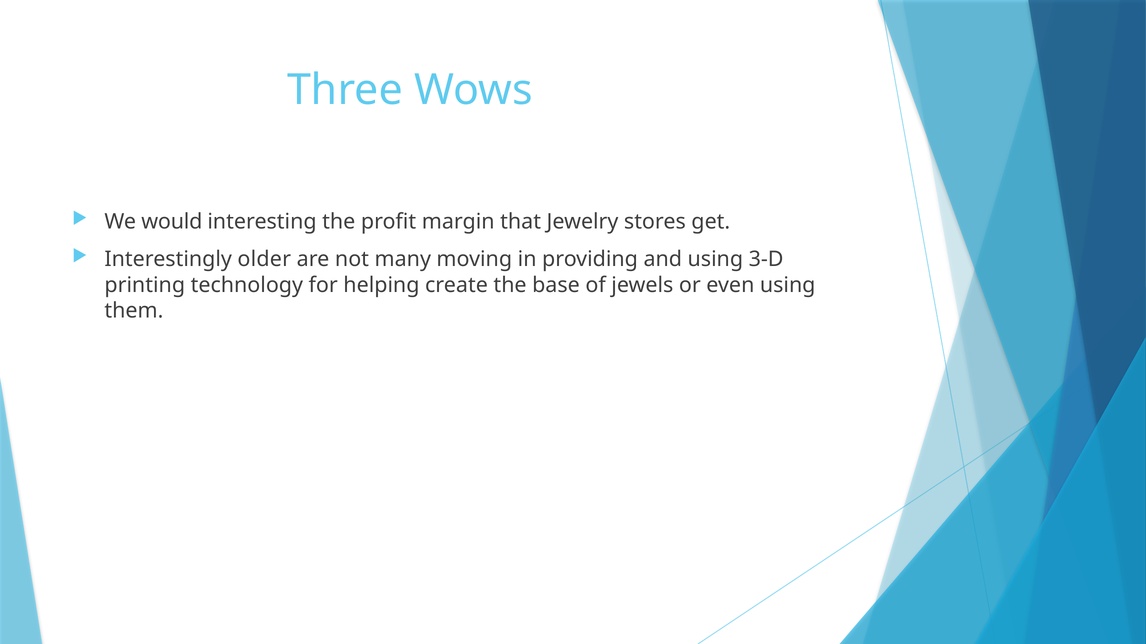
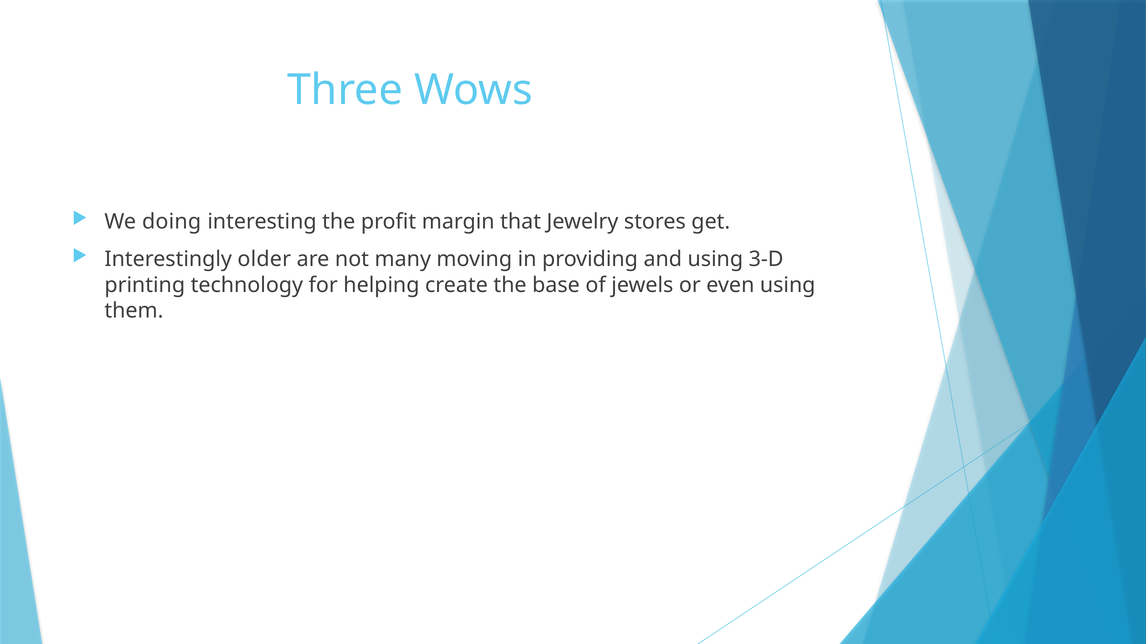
would: would -> doing (172, 222)
